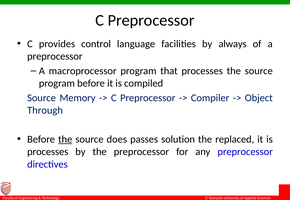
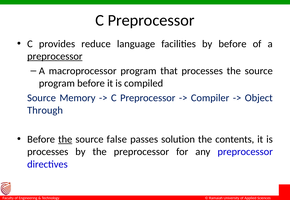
control: control -> reduce (96, 44)
by always: always -> before (233, 44)
preprocessor underline: none -> present (55, 56)
does: does -> false (117, 140)
replaced: replaced -> contents (235, 140)
